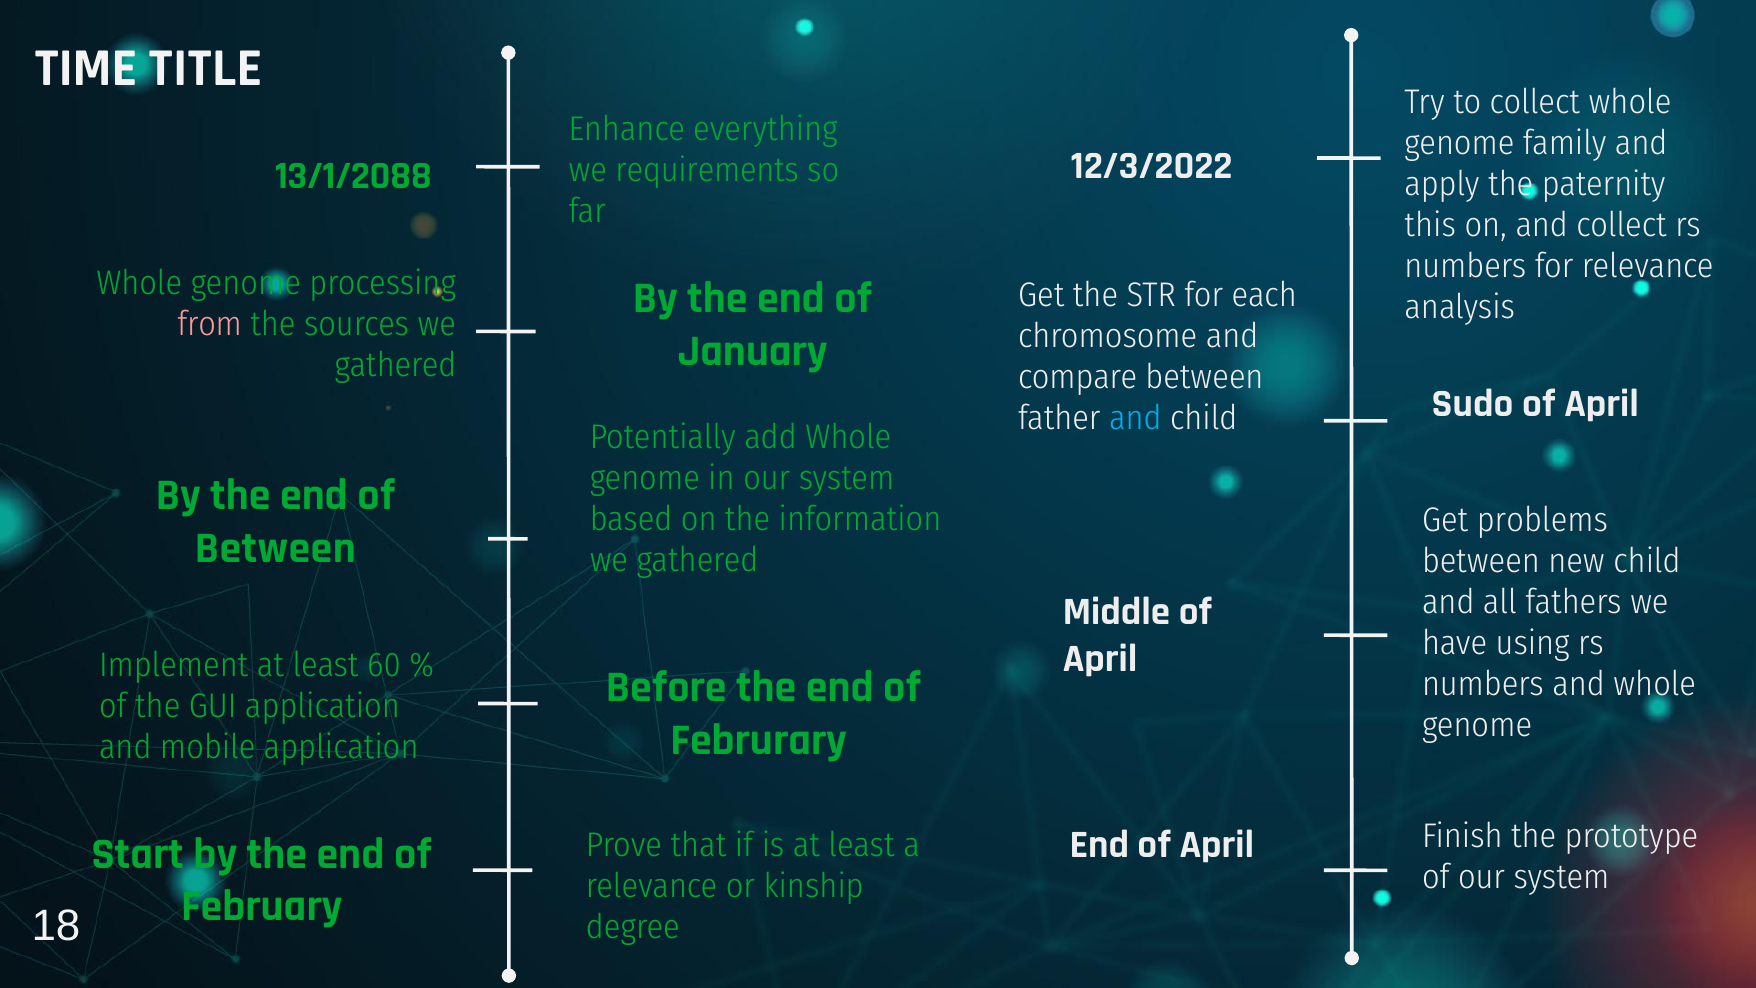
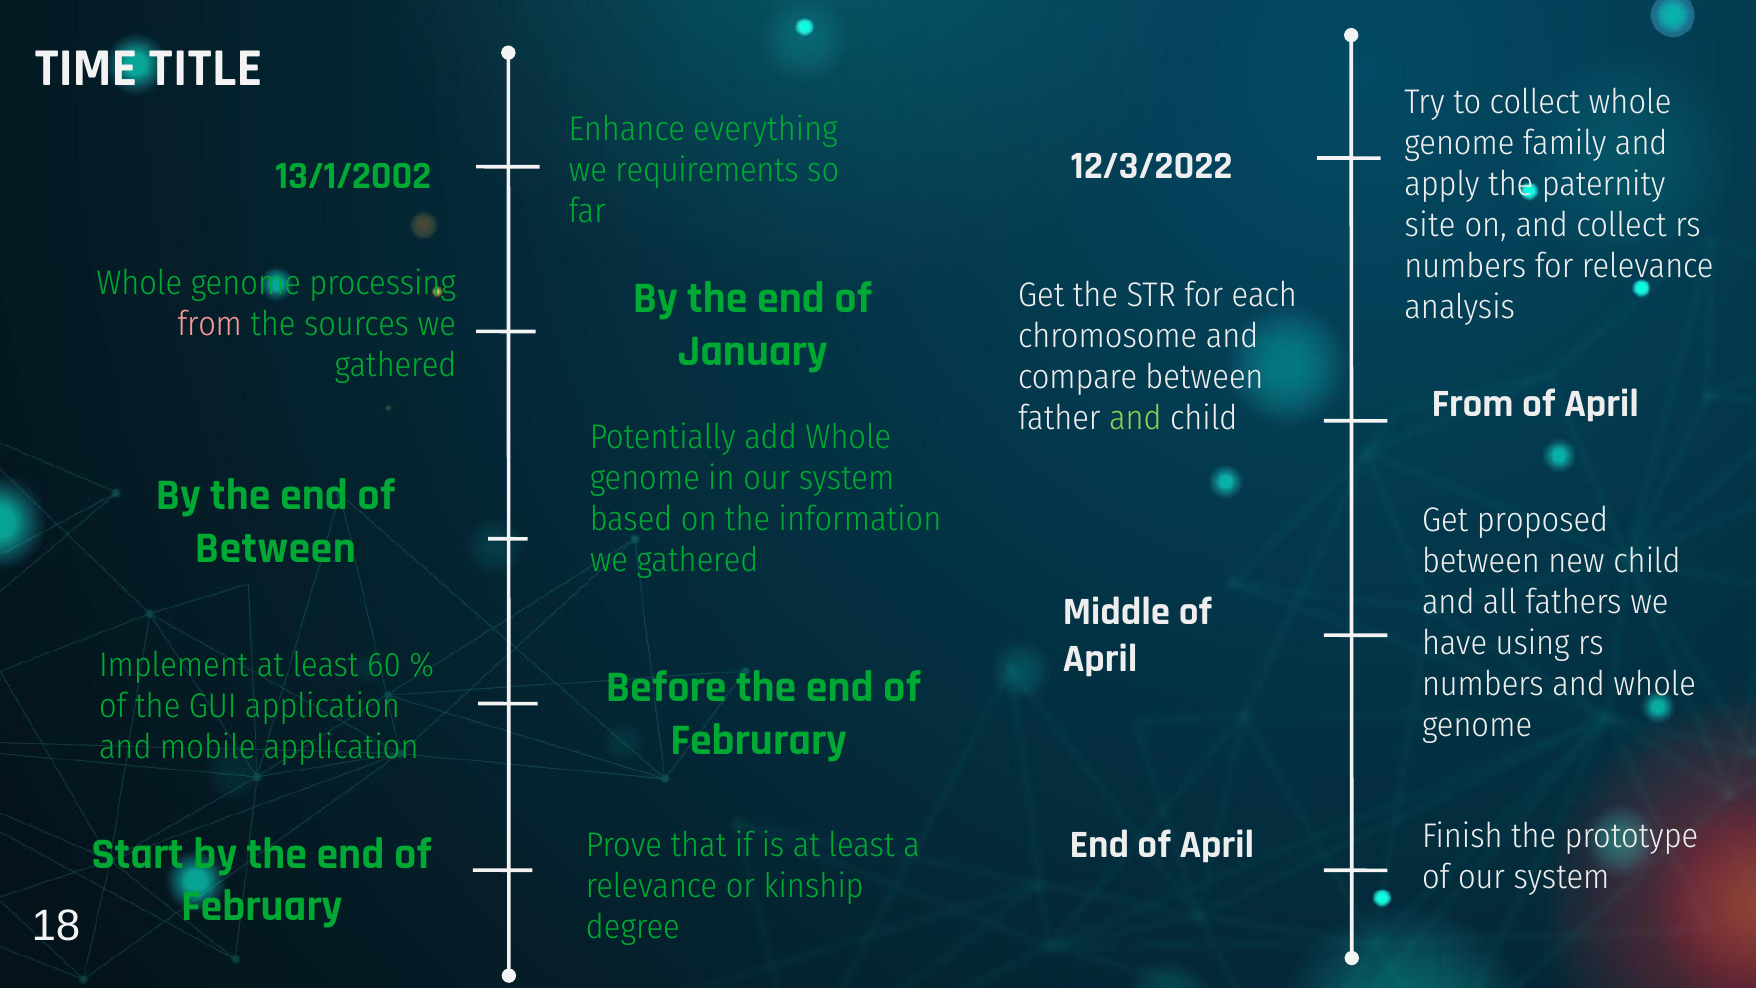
13/1/2088: 13/1/2088 -> 13/1/2002 (353, 176)
this: this -> site (1430, 225)
Sudo: Sudo -> From (1473, 404)
and colour: light blue -> light green (1135, 418)
problems: problems -> proposed (1542, 521)
